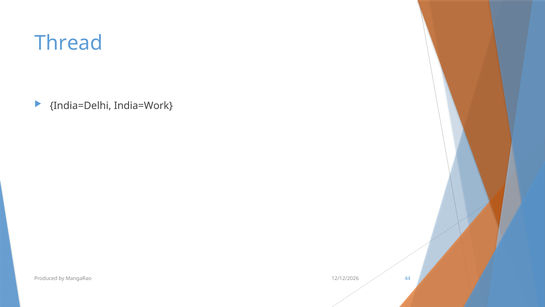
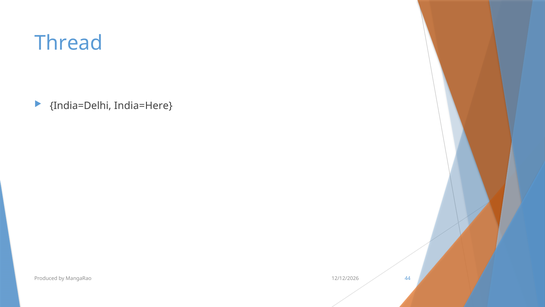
India=Work: India=Work -> India=Here (143, 105)
